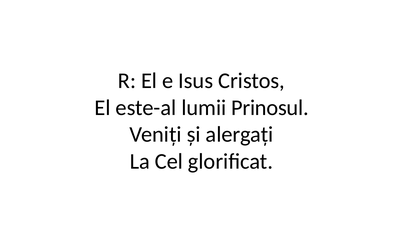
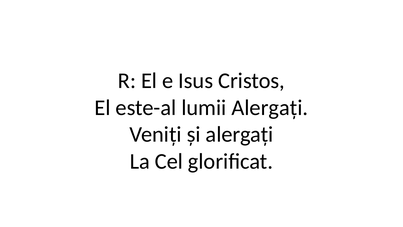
lumii Prinosul: Prinosul -> Alergați (270, 108)
